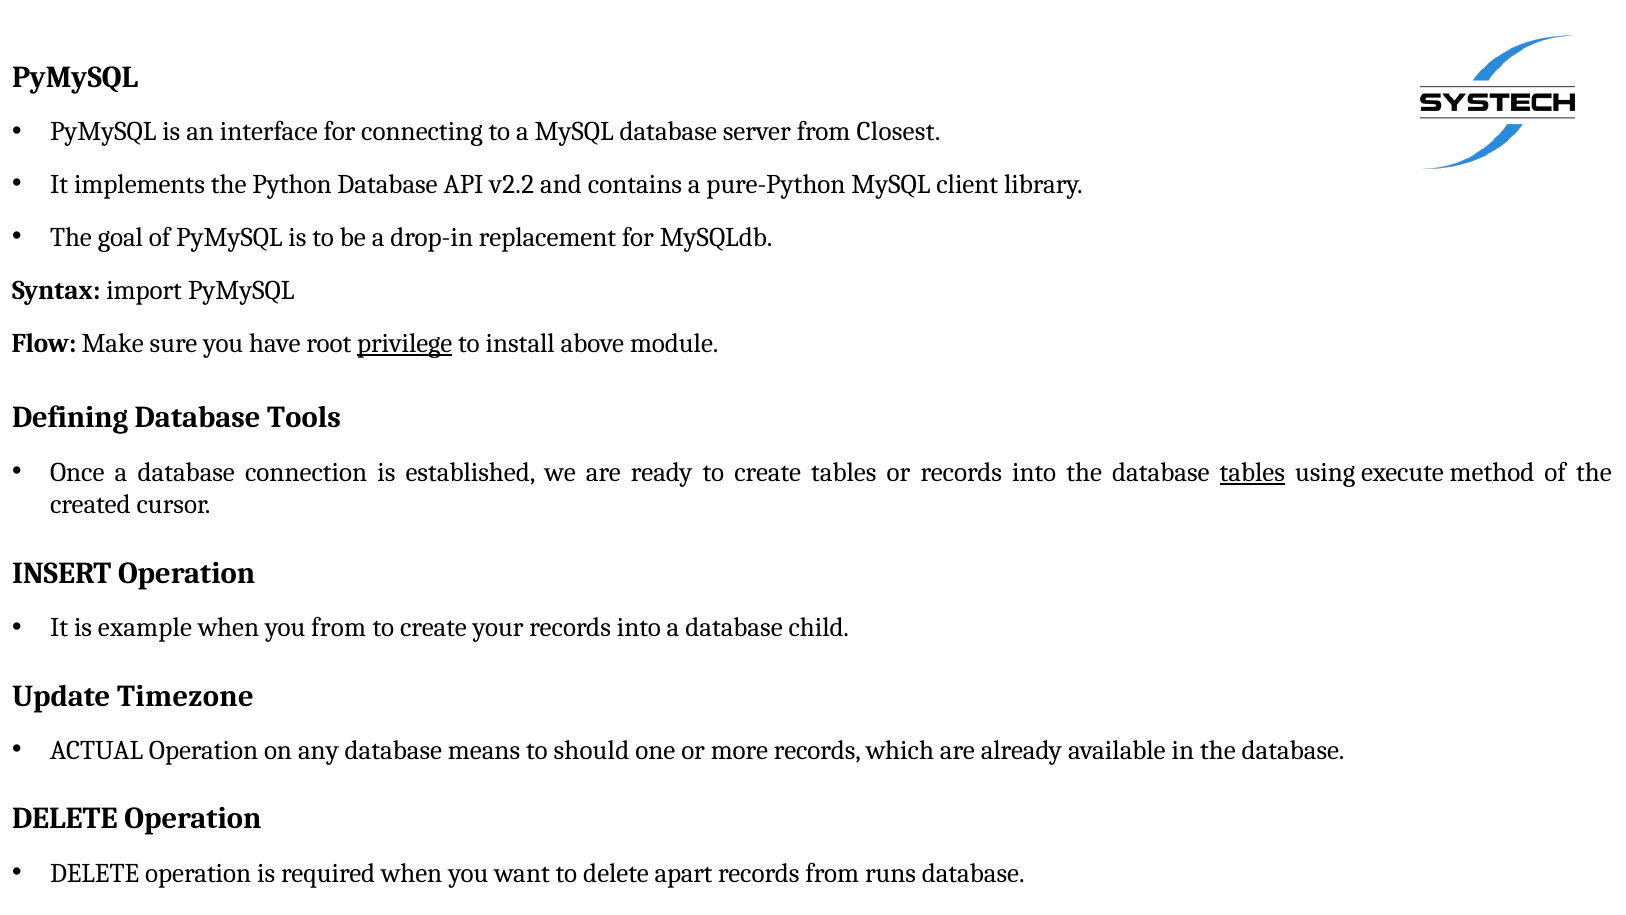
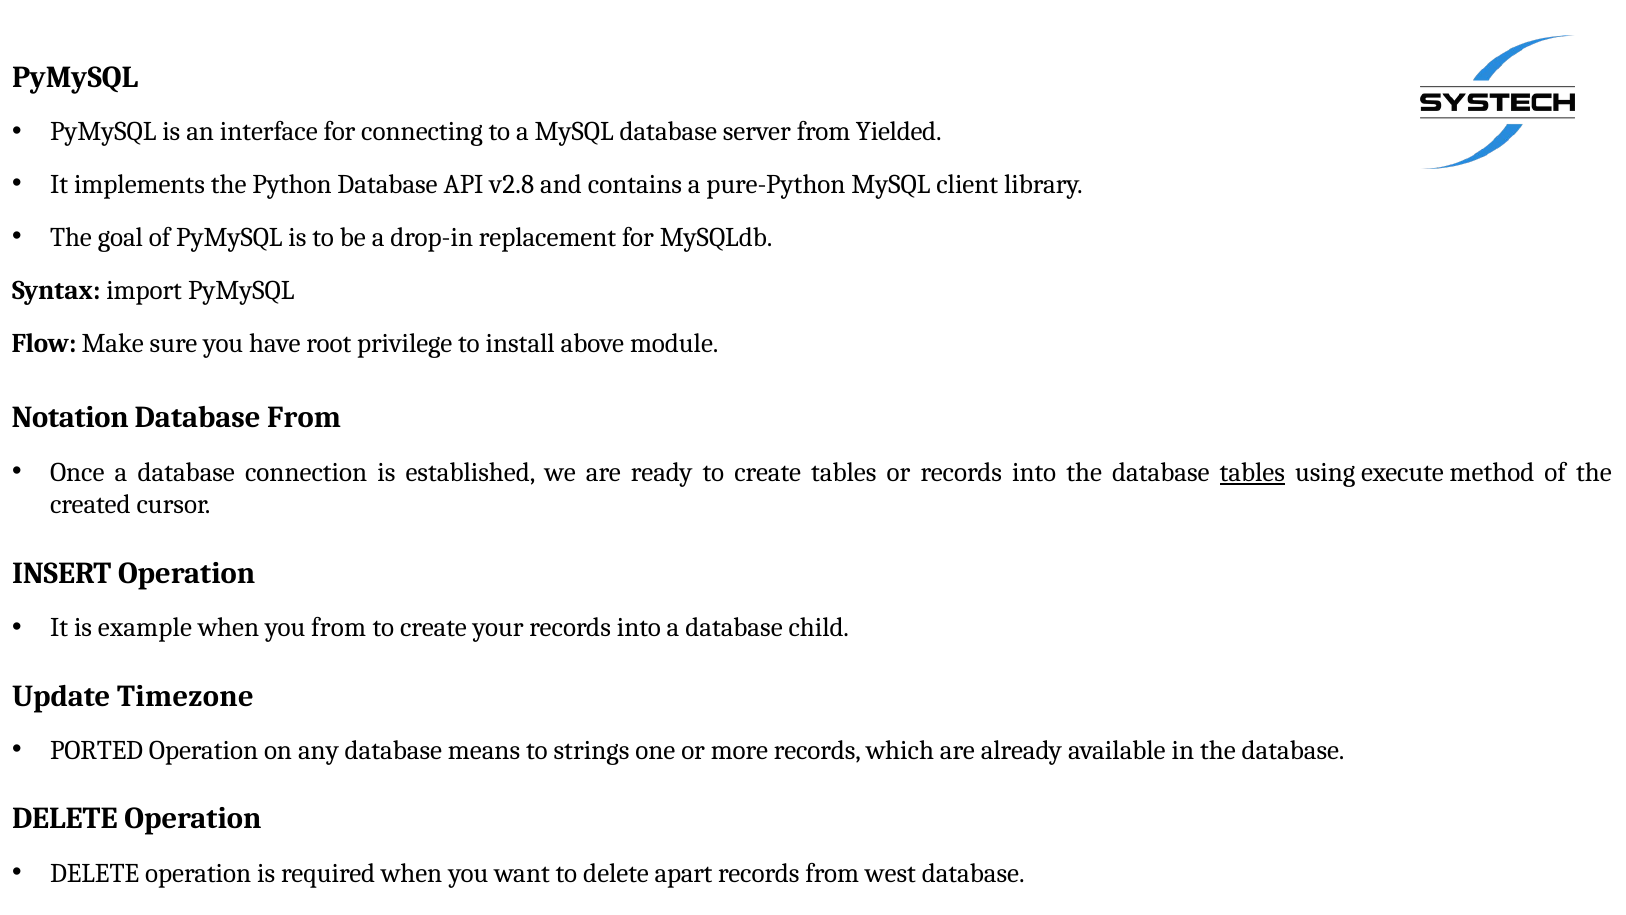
Closest: Closest -> Yielded (899, 132)
v2.2: v2.2 -> v2.8 (512, 185)
privilege underline: present -> none (405, 343)
Defining: Defining -> Notation (70, 417)
Database Tools: Tools -> From (304, 417)
ACTUAL: ACTUAL -> PORTED (97, 750)
should: should -> strings (592, 750)
runs: runs -> west (890, 873)
